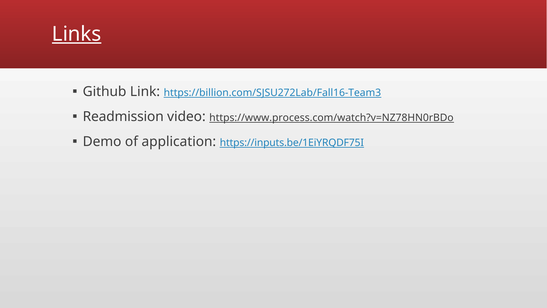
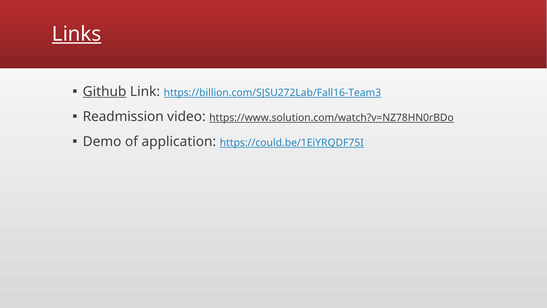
Github underline: none -> present (105, 91)
https://www.process.com/watch?v=NZ78HN0rBDo: https://www.process.com/watch?v=NZ78HN0rBDo -> https://www.solution.com/watch?v=NZ78HN0rBDo (331, 118)
https://inputs.be/1EiYRQDF75I: https://inputs.be/1EiYRQDF75I -> https://could.be/1EiYRQDF75I (292, 143)
